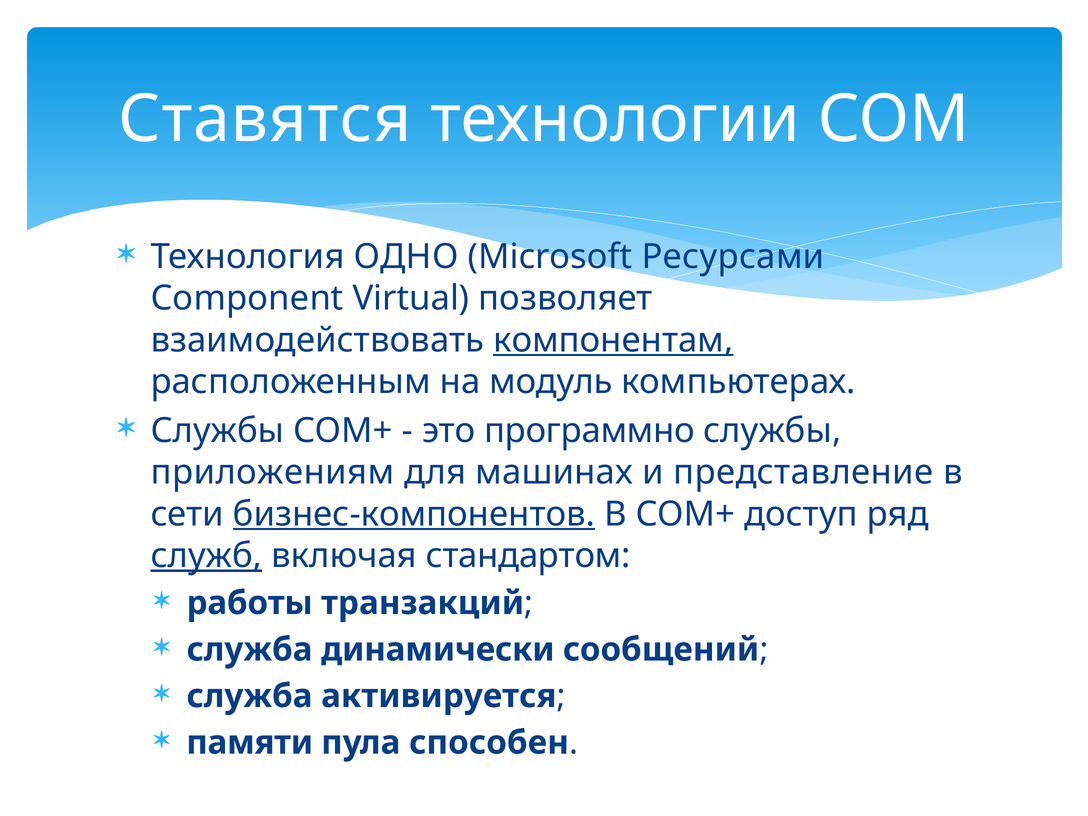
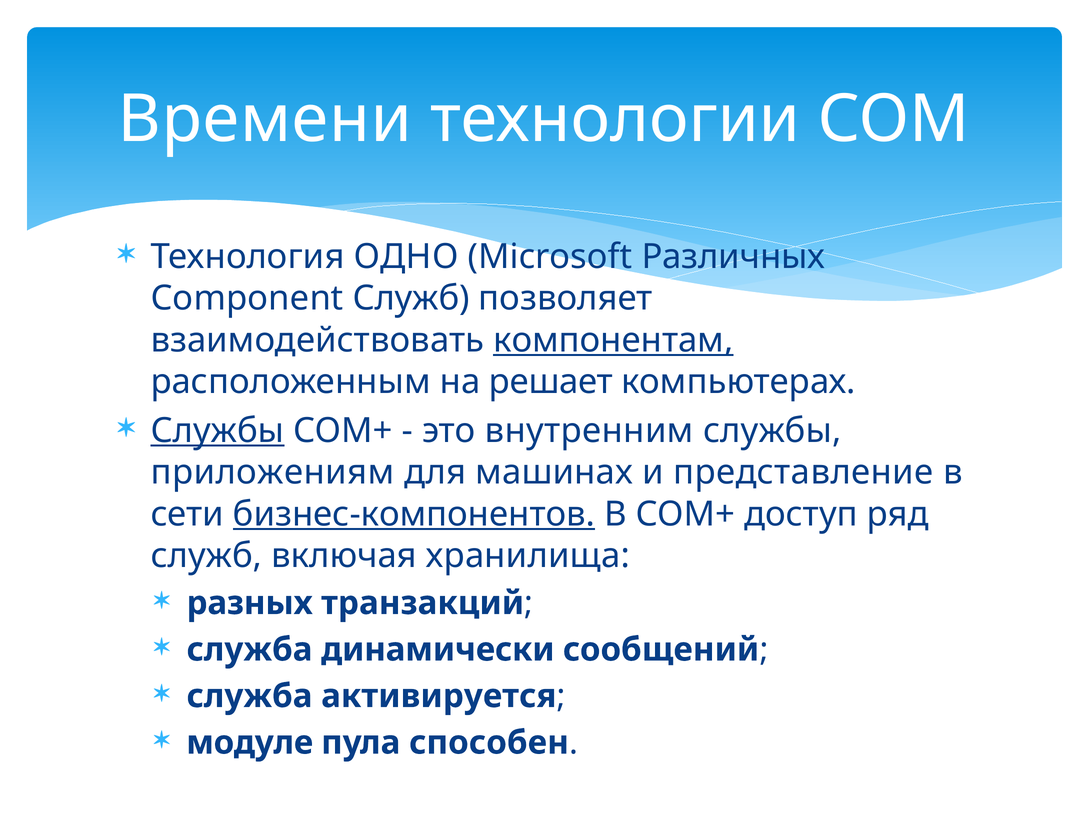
Ставятся: Ставятся -> Времени (265, 119)
Ресурсами: Ресурсами -> Различных (733, 257)
Component Virtual: Virtual -> Служб (411, 298)
модуль: модуль -> решает (551, 382)
Службы underline: none -> present (217, 431)
программно: программно -> внутренним (589, 431)
служб underline: present -> none (206, 556)
стандартом: стандартом -> хранилища (528, 556)
работы: работы -> разных (250, 603)
памяти: памяти -> модуле (250, 743)
